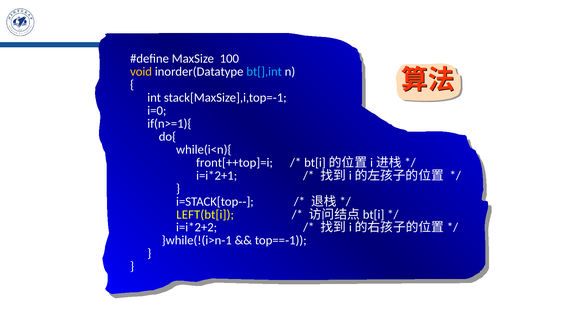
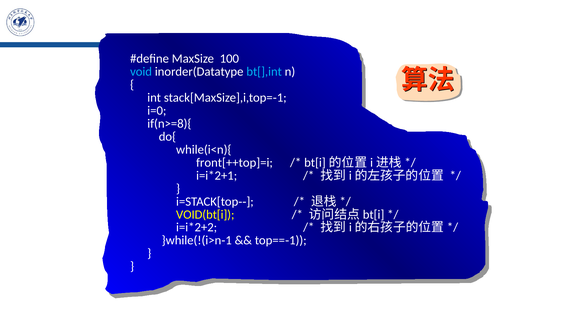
void colour: yellow -> light blue (141, 72)
if(n>=1){: if(n>=1){ -> if(n>=8){ (169, 124)
LEFT(bt[i: LEFT(bt[i -> VOID(bt[i (205, 214)
